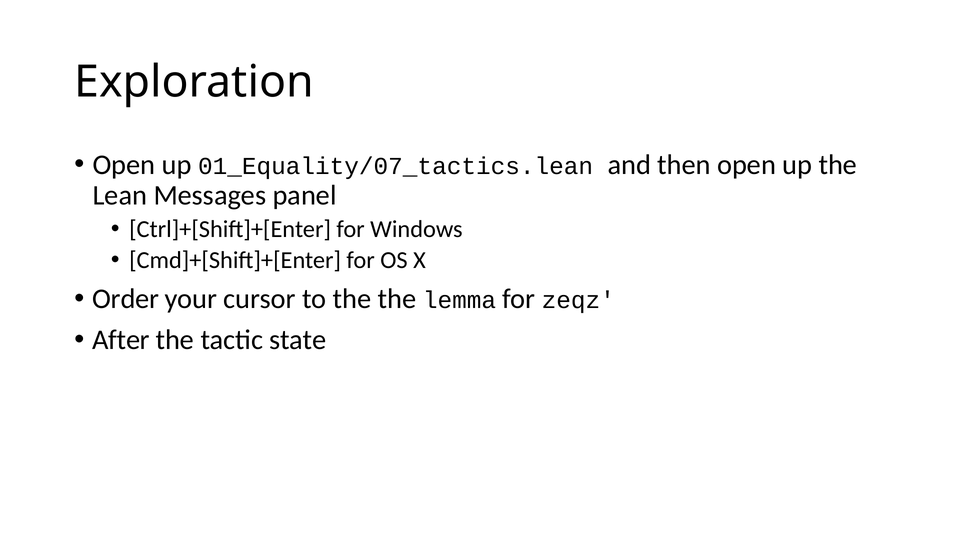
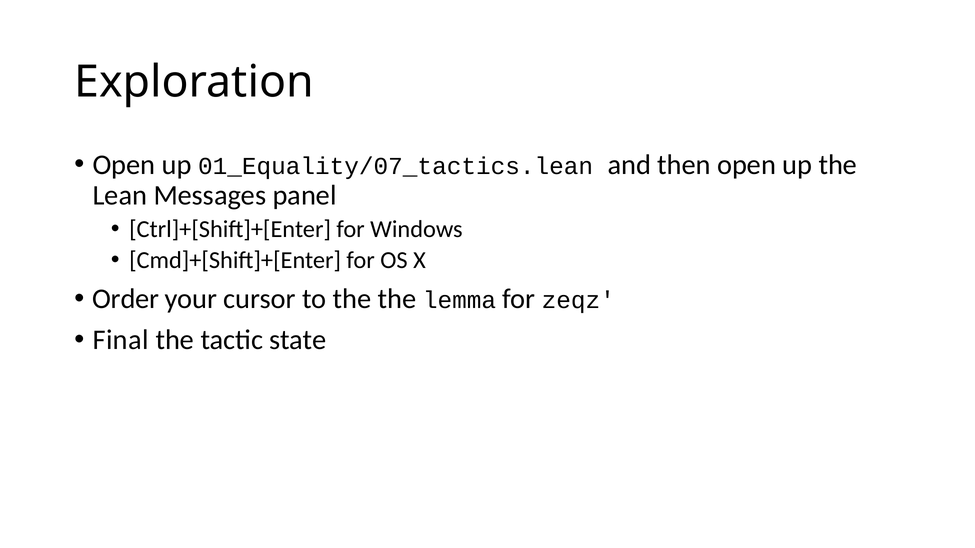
After: After -> Final (121, 340)
